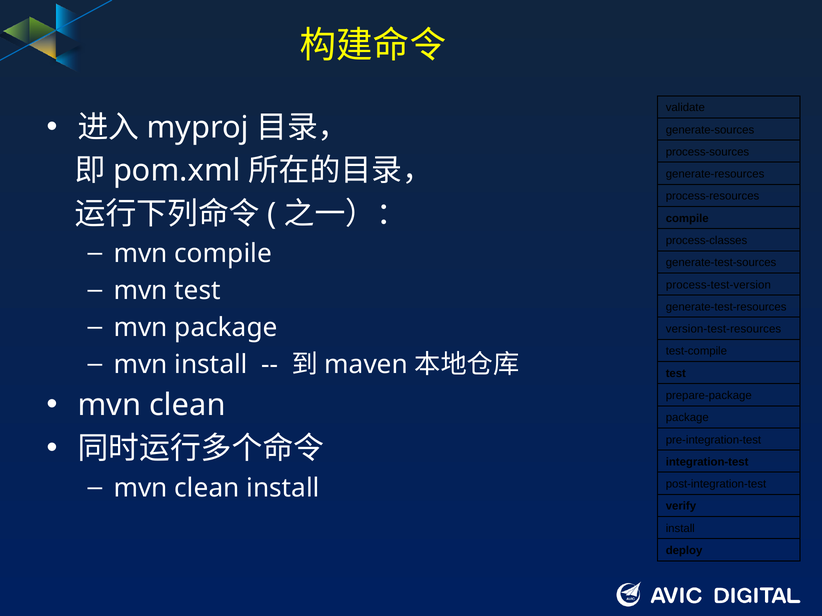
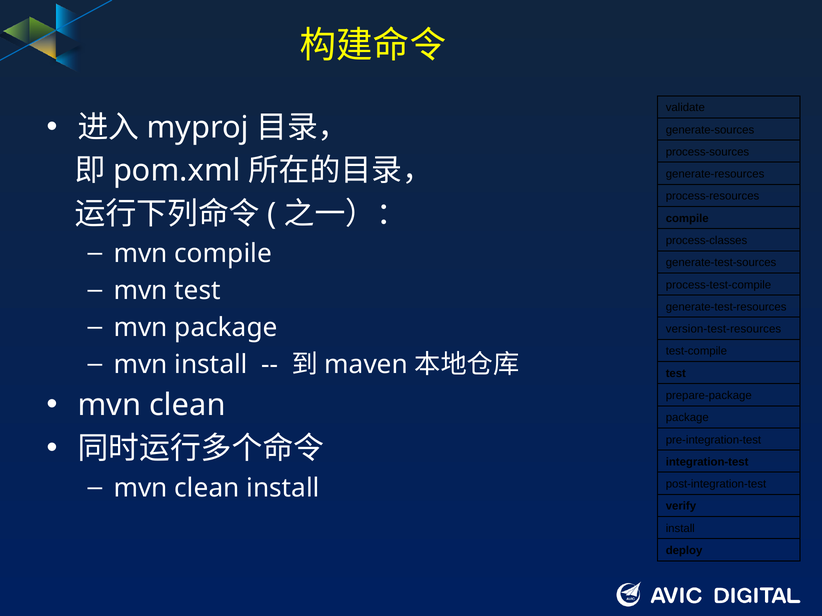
process-test-version: process-test-version -> process-test-compile (719, 285)
